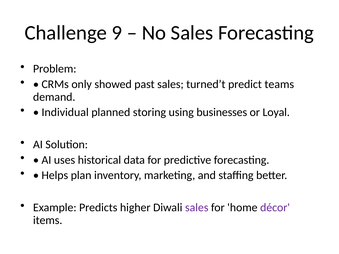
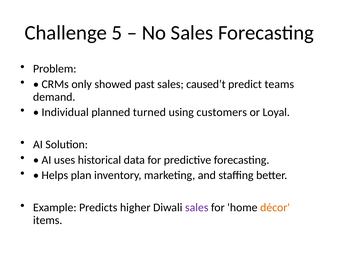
9: 9 -> 5 (117, 33)
turned’t: turned’t -> caused’t (206, 84)
storing: storing -> turned (149, 112)
businesses: businesses -> customers (222, 112)
décor colour: purple -> orange (275, 208)
